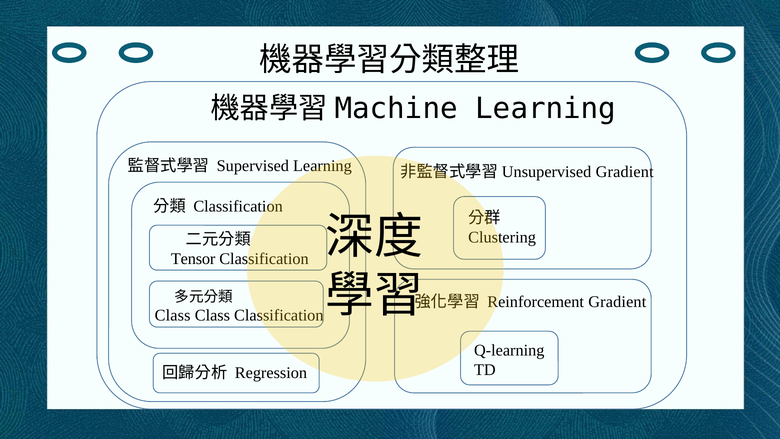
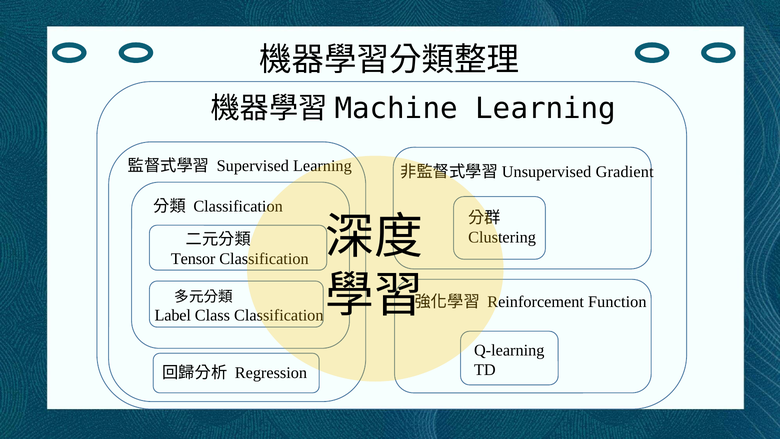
Gradient: Gradient -> Function (617, 302)
Class: Class -> Label (173, 315)
